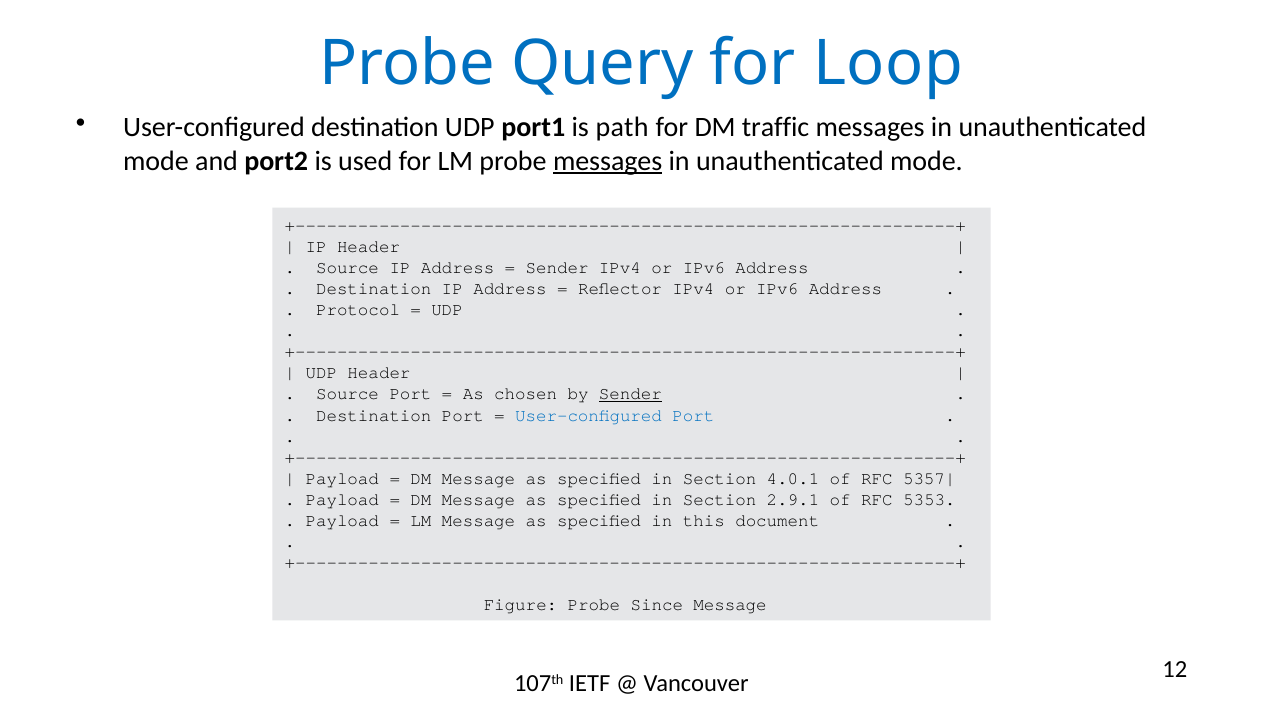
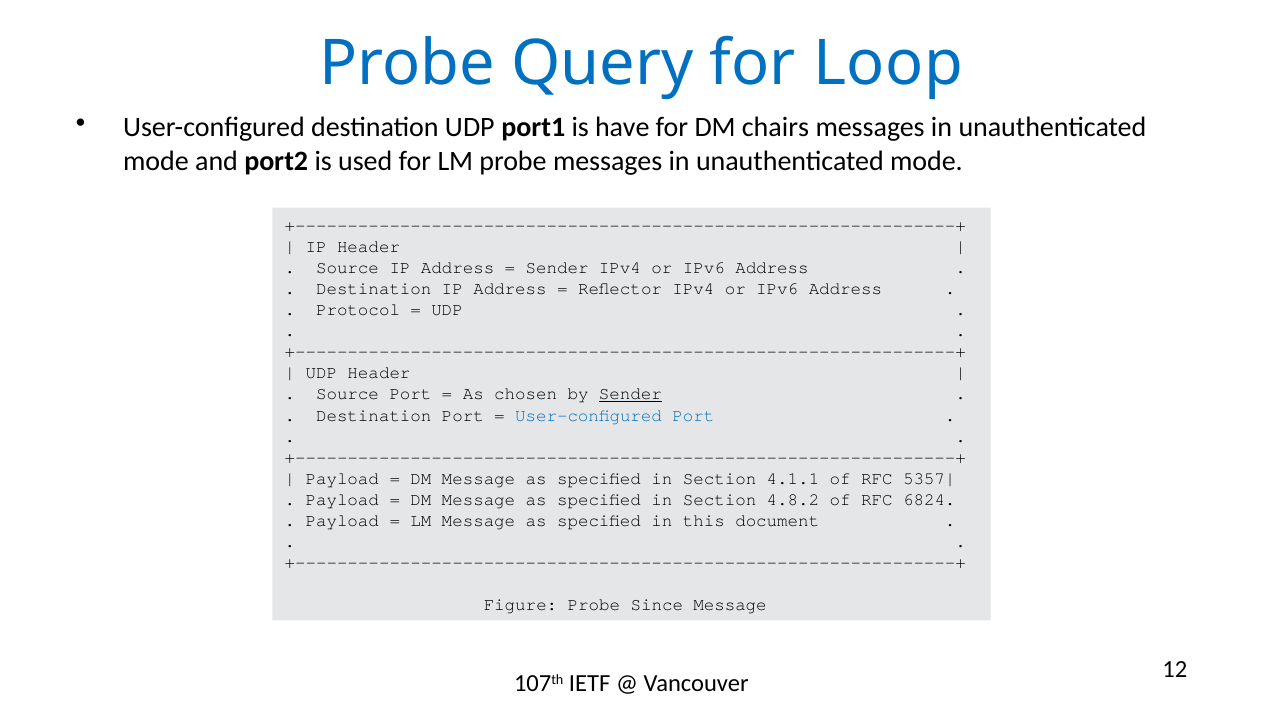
path: path -> have (622, 128)
traffic: traffic -> chairs (775, 128)
messages underline: present -> none (608, 161)
4.0.1: 4.0.1 -> 4.1.1 (793, 479)
2.9.1: 2.9.1 -> 4.8.2 (793, 500)
5353: 5353 -> 6824 (929, 500)
